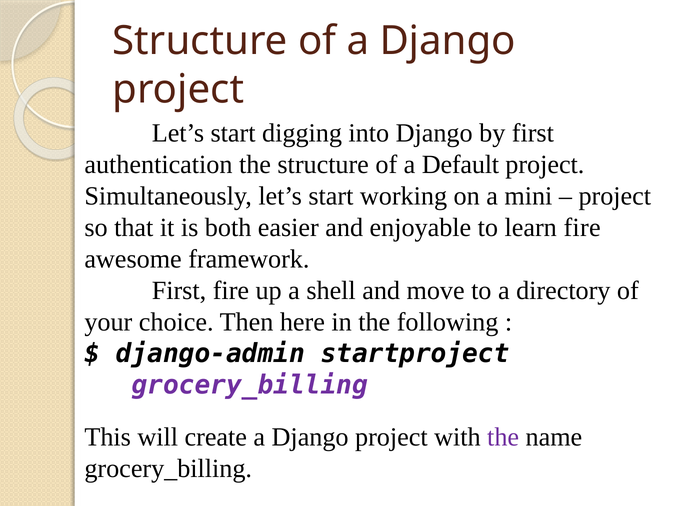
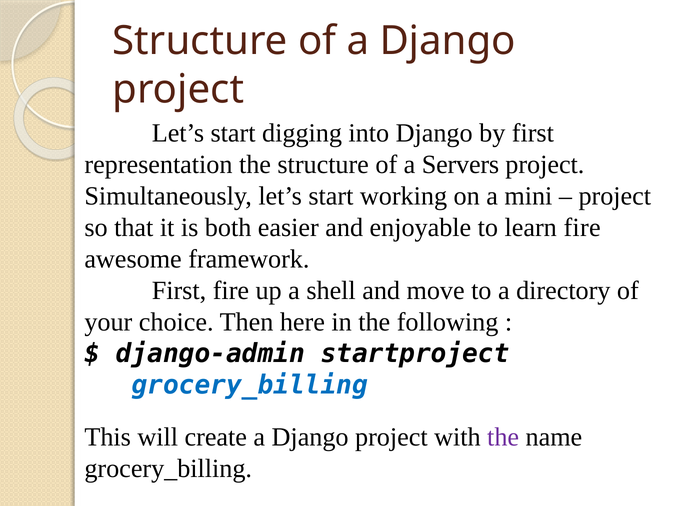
authentication: authentication -> representation (158, 165)
Default: Default -> Servers (460, 165)
grocery_billing colour: purple -> blue (250, 385)
